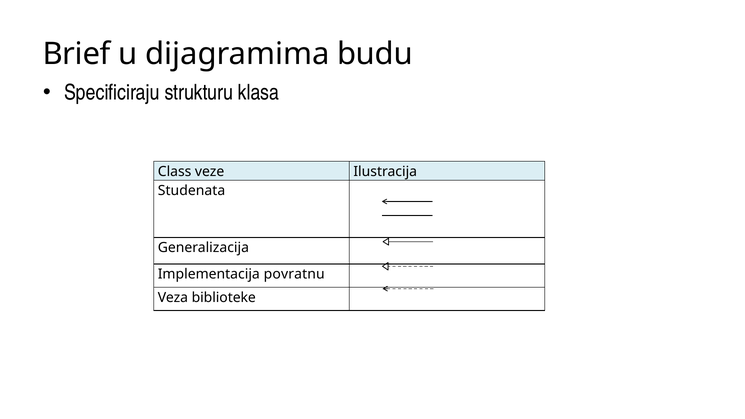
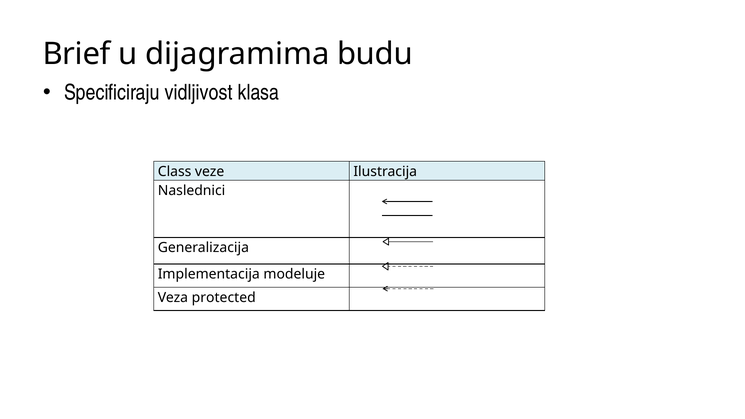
strukturu: strukturu -> vidljivost (199, 93)
Studenata: Studenata -> Naslednici (192, 190)
povratnu: povratnu -> modeluje (294, 274)
biblioteke: biblioteke -> protected (224, 298)
